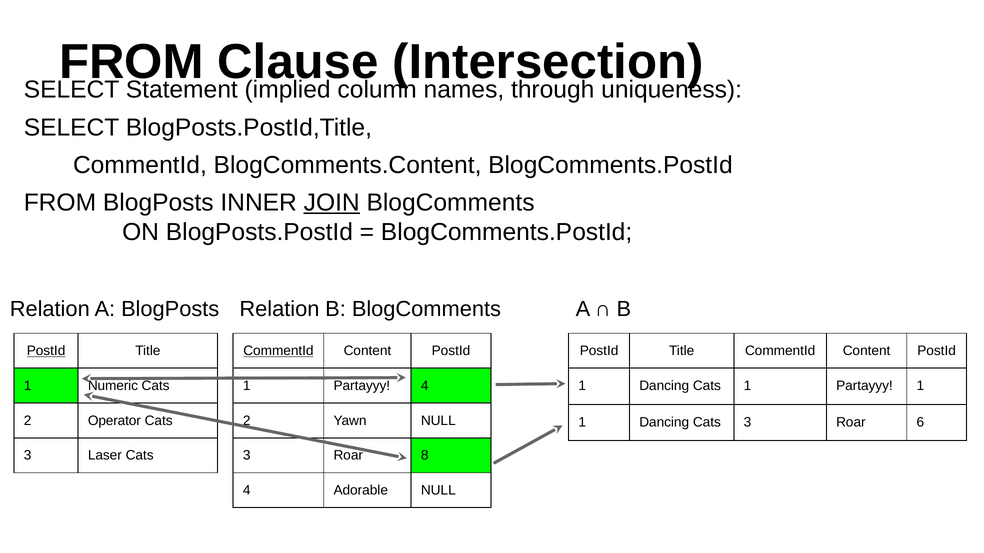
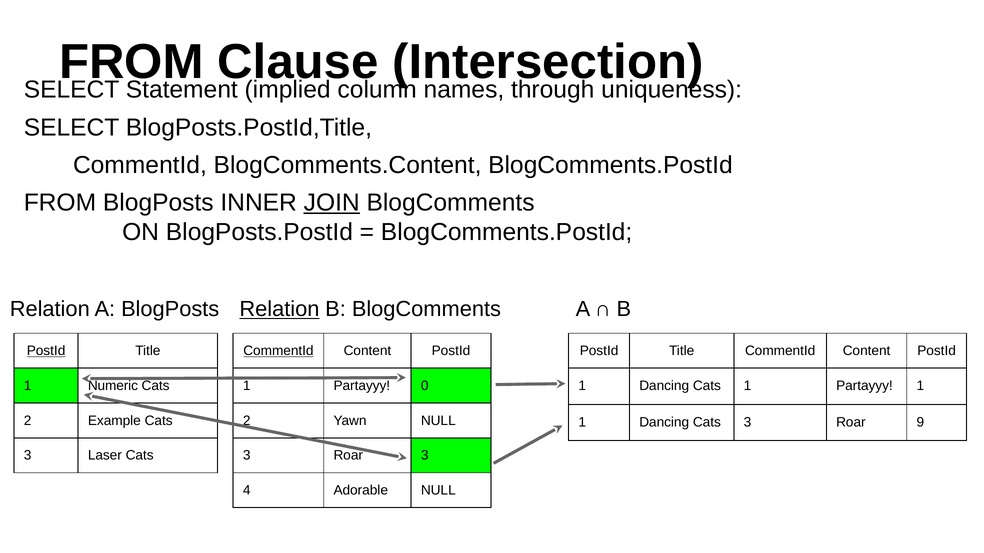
Relation underline: none -> present (279, 309)
Partayyy 4: 4 -> 0 (425, 386)
Operator: Operator -> Example (114, 421)
6: 6 -> 9 (920, 422)
Roar 8: 8 -> 3 (425, 456)
